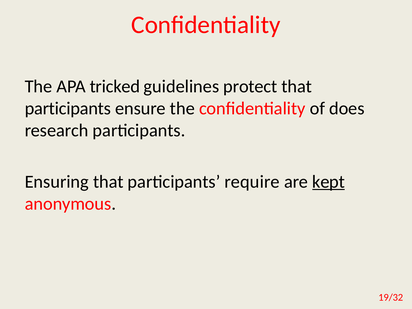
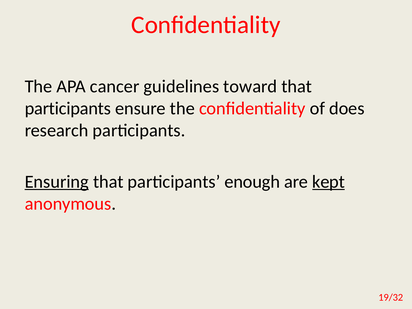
tricked: tricked -> cancer (115, 86)
protect: protect -> toward (250, 86)
Ensuring underline: none -> present (57, 182)
require: require -> enough (252, 182)
